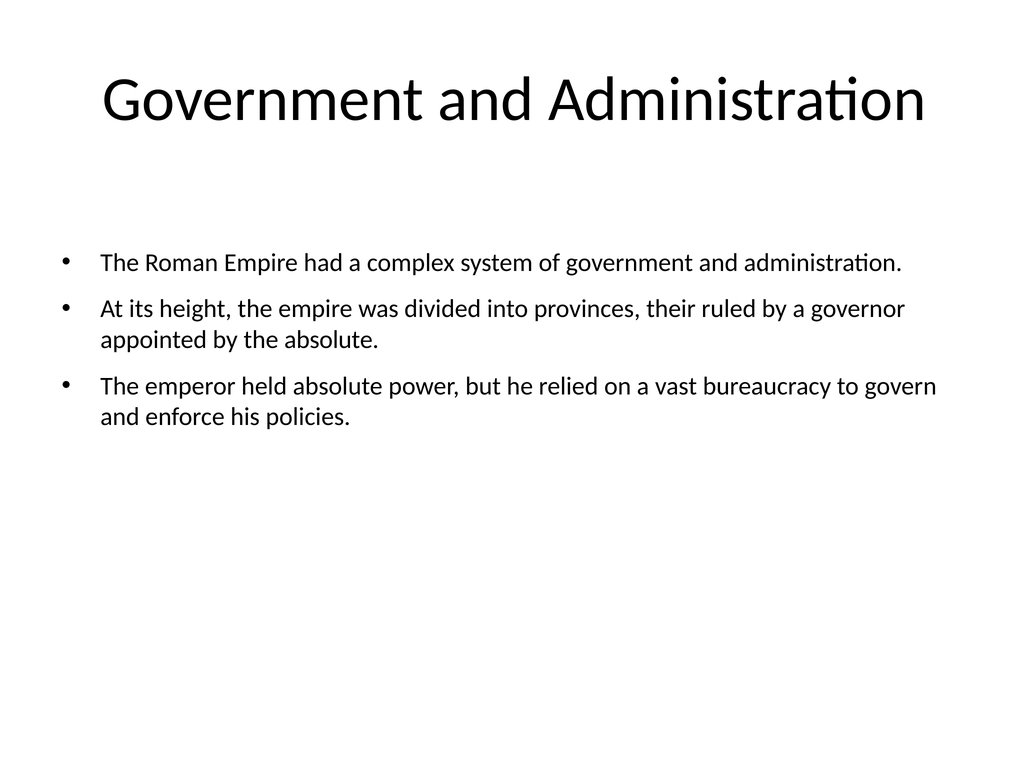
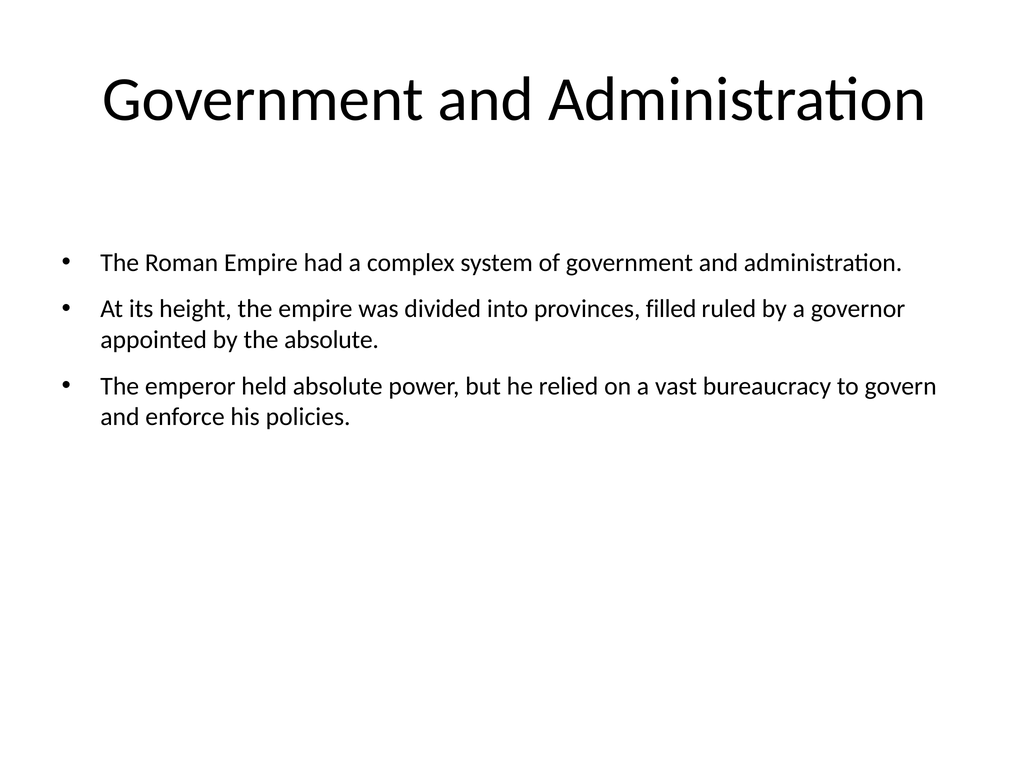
their: their -> filled (671, 309)
